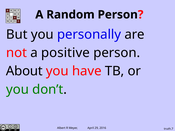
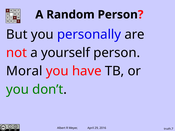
positive: positive -> yourself (66, 53)
About: About -> Moral (24, 71)
